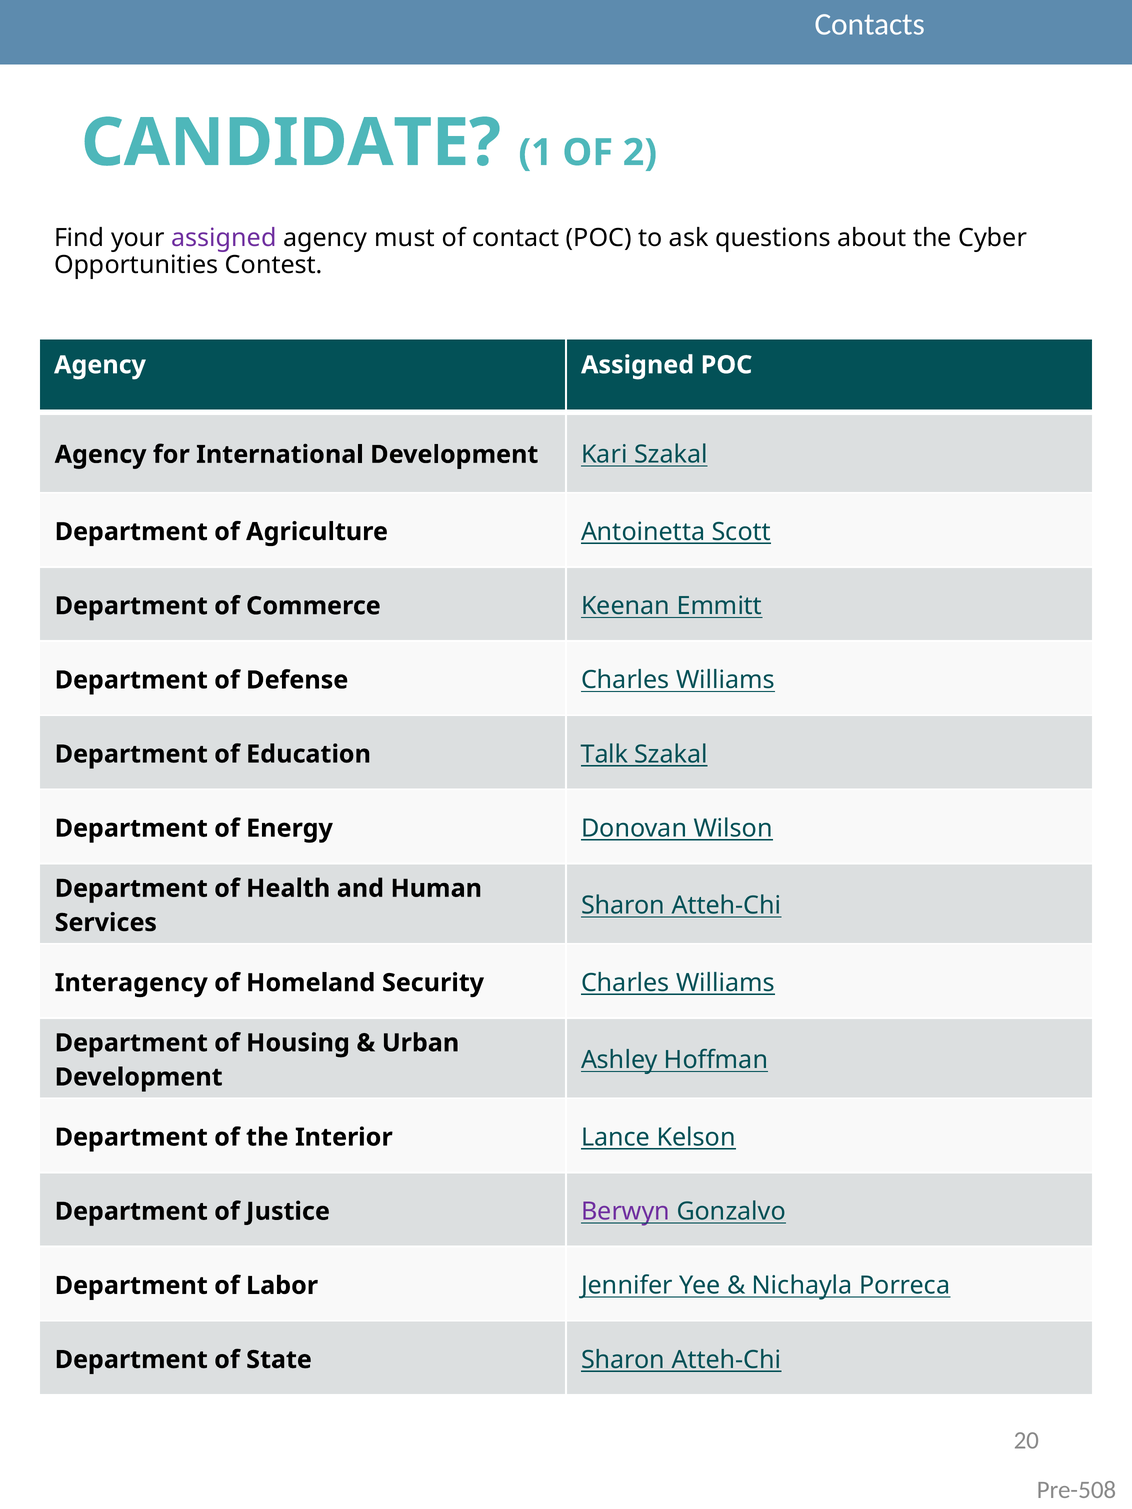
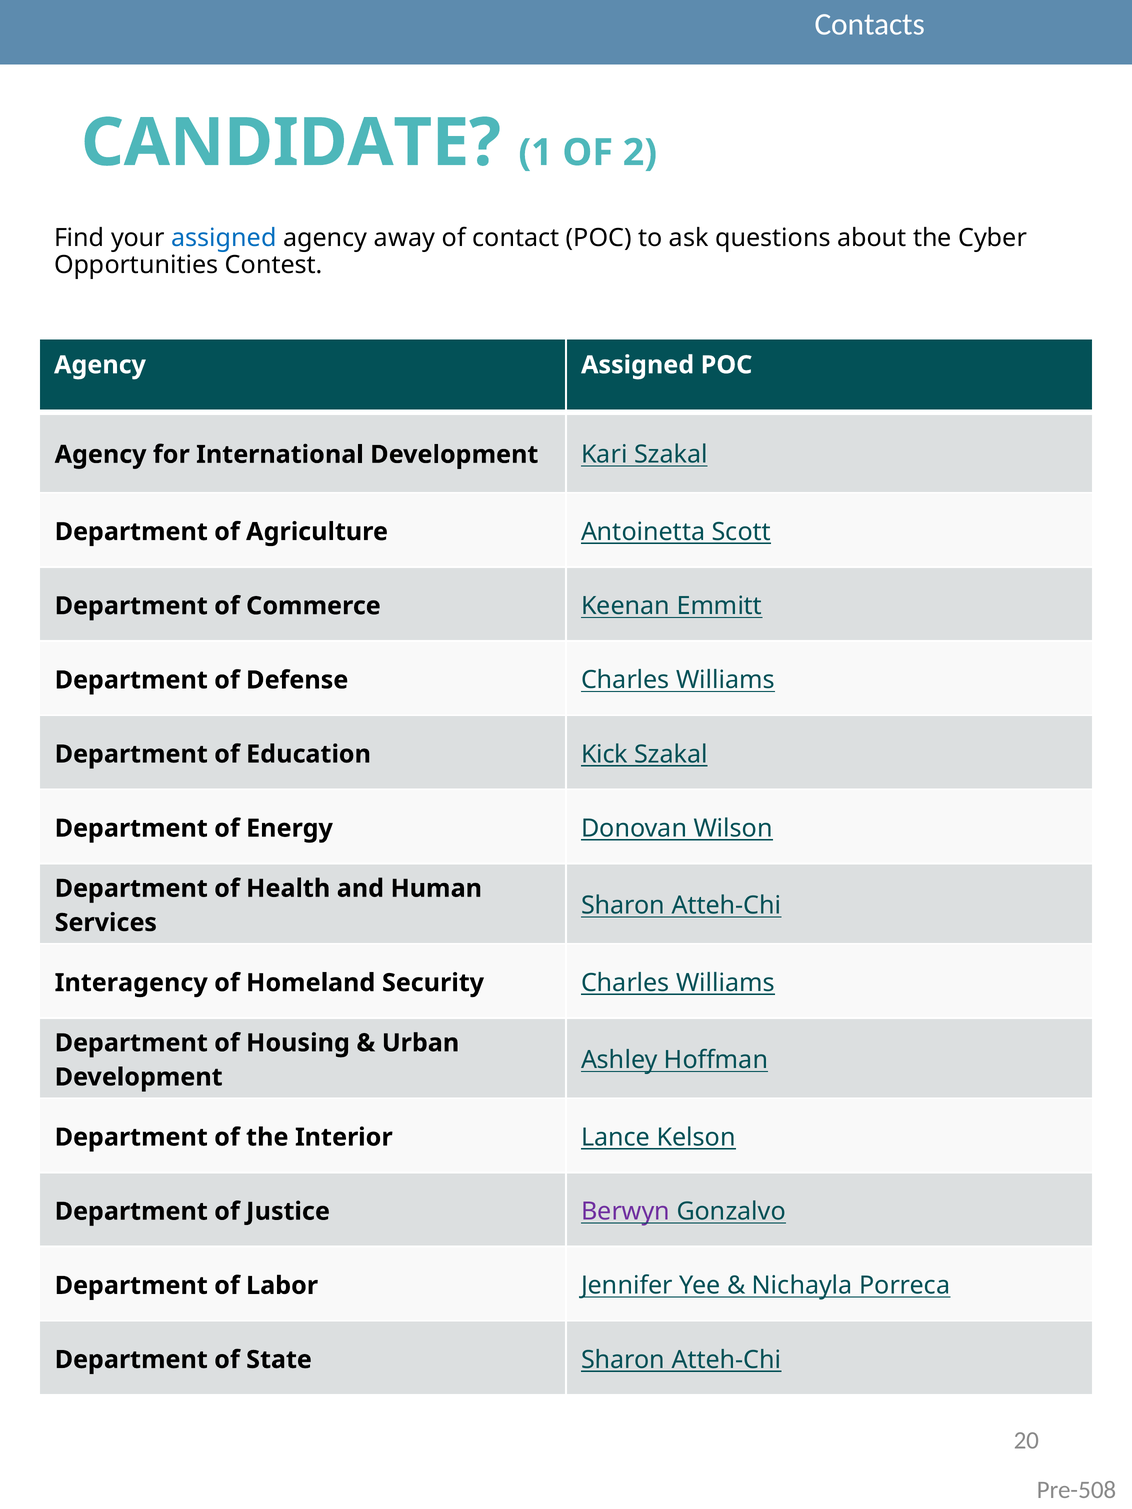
assigned colour: purple -> blue (224, 238)
must: must -> away (404, 238)
Talk: Talk -> Kick (604, 754)
